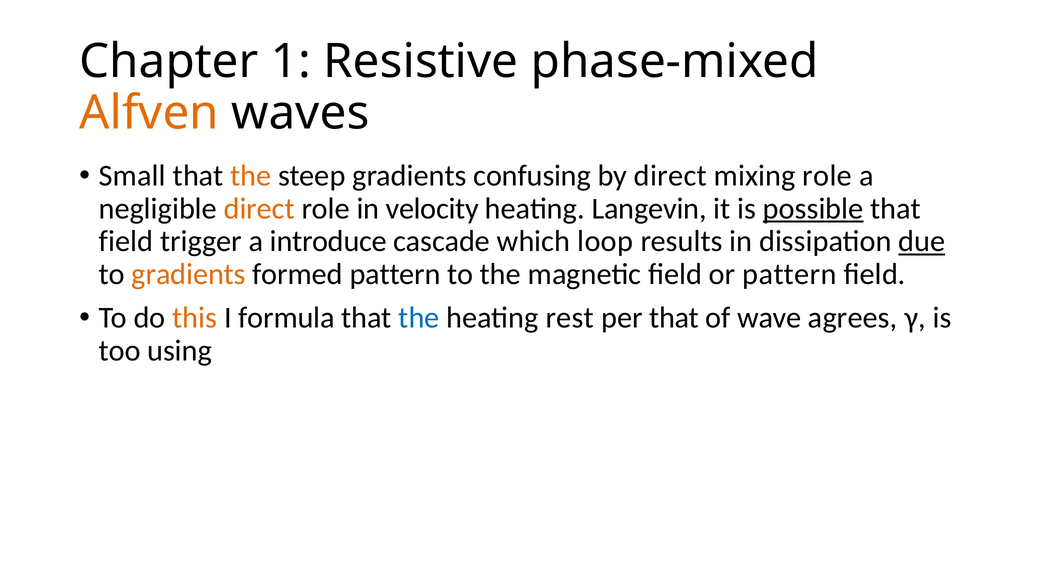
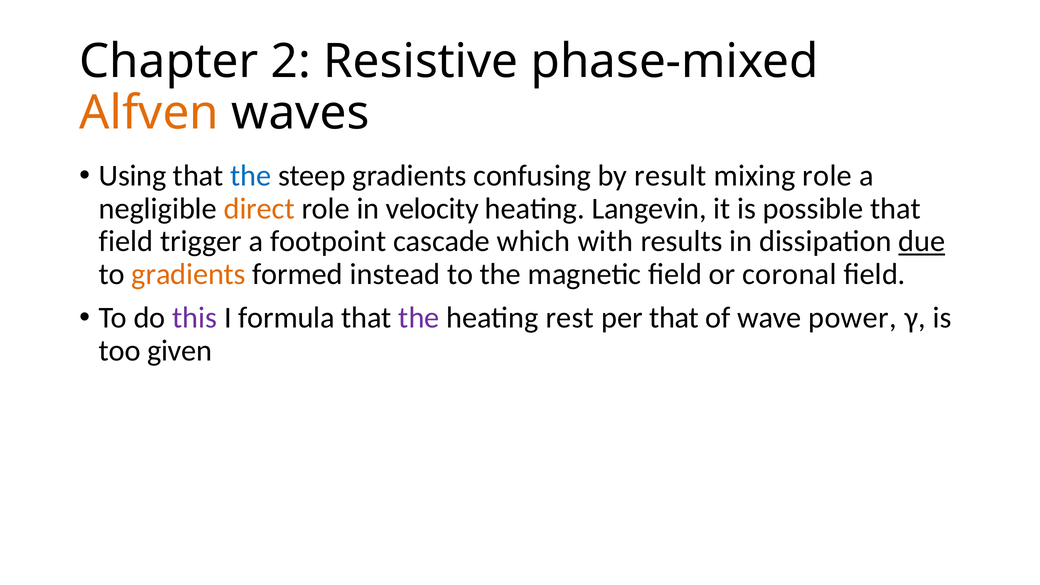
1: 1 -> 2 (291, 62)
Small: Small -> Using (133, 176)
the colour: orange -> blue (251, 176)
by direct: direct -> result (670, 176)
possible underline: present -> none (813, 209)
introduce: introduce -> footpoint (328, 241)
loop: loop -> with (605, 241)
formed pattern: pattern -> instead (395, 274)
or pattern: pattern -> coronal (789, 274)
this colour: orange -> purple (195, 318)
the colour: blue -> purple (419, 318)
agrees: agrees -> power (853, 318)
using: using -> given (180, 351)
